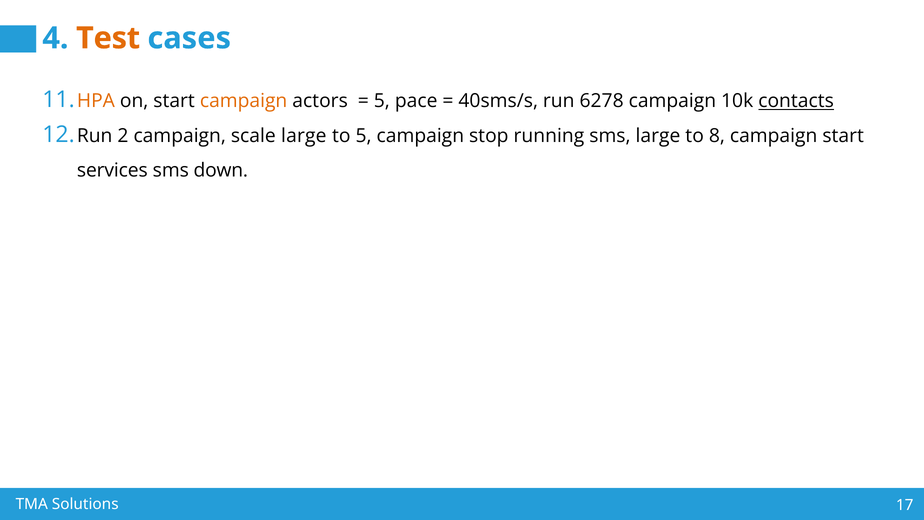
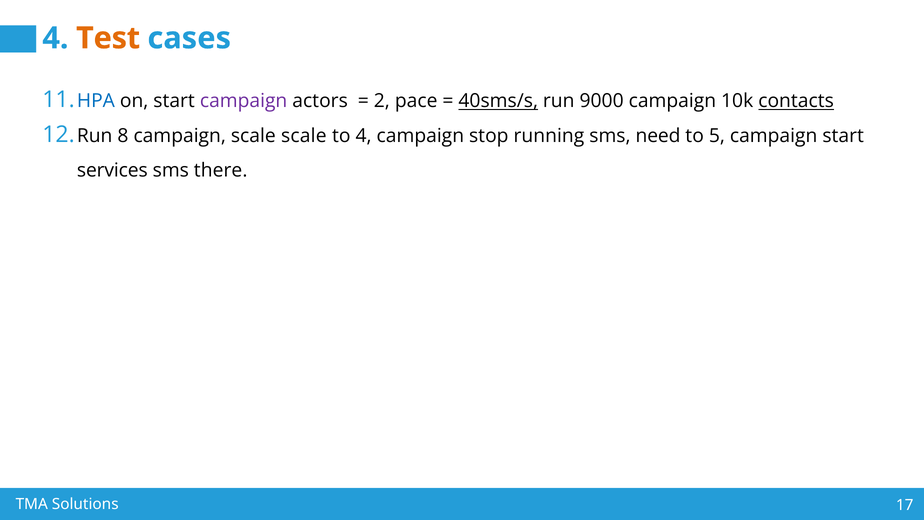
HPA colour: orange -> blue (96, 101)
campaign colour: orange -> purple (244, 101)
5: 5 -> 2 (382, 101)
40sms/s underline: none -> present (498, 101)
6278: 6278 -> 9000 (602, 101)
2: 2 -> 8 (123, 136)
scale large: large -> scale (304, 136)
to 5: 5 -> 4 (364, 136)
sms large: large -> need (658, 136)
8: 8 -> 5 (717, 136)
down: down -> there (221, 170)
